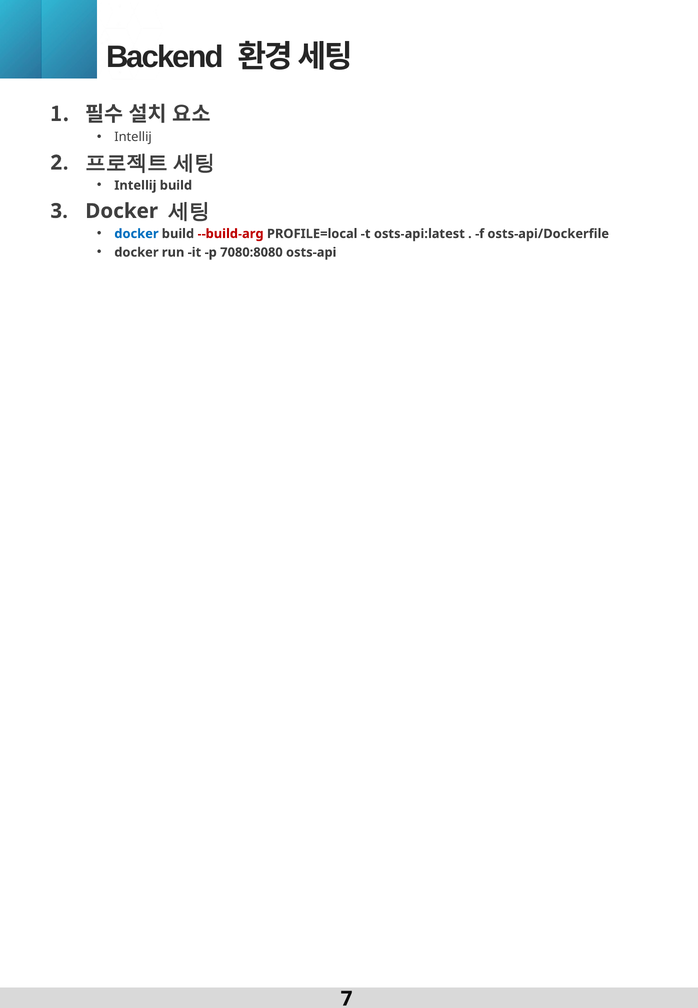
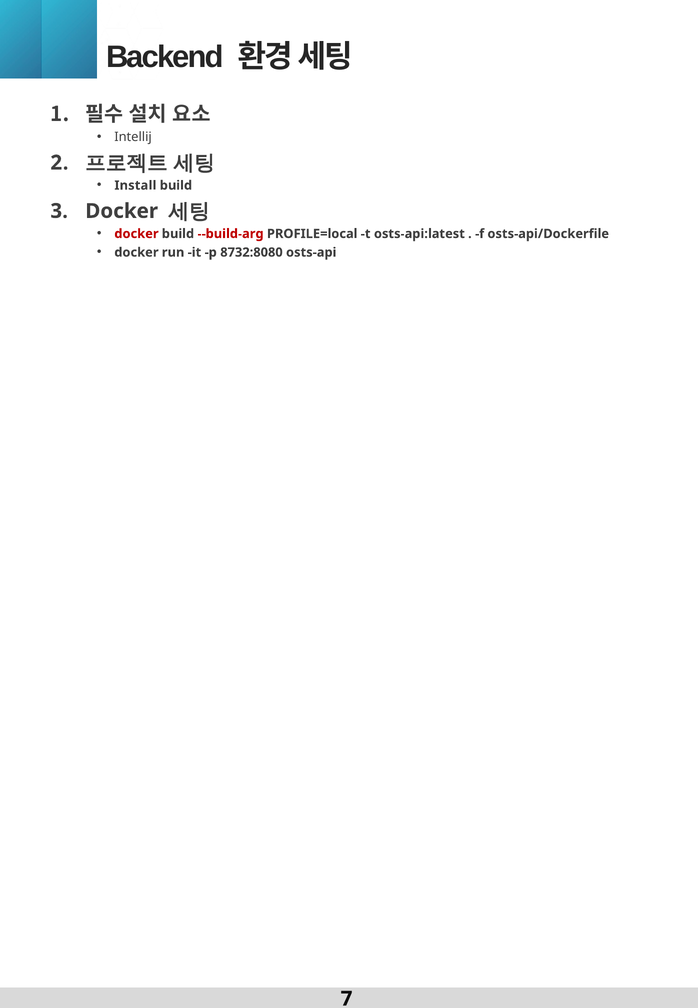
Intellij: Intellij -> Install (135, 185)
docker colour: blue -> red (136, 234)
7080:8080: 7080:8080 -> 8732:8080 (251, 252)
